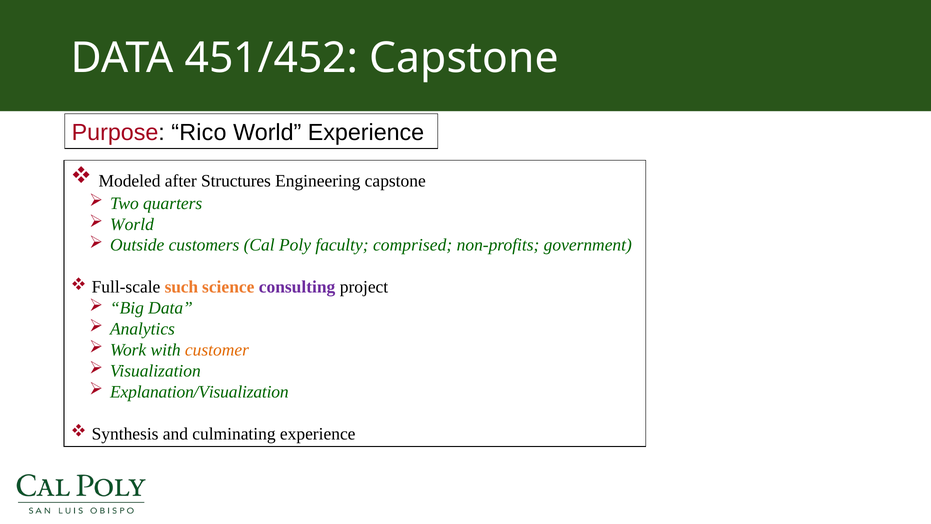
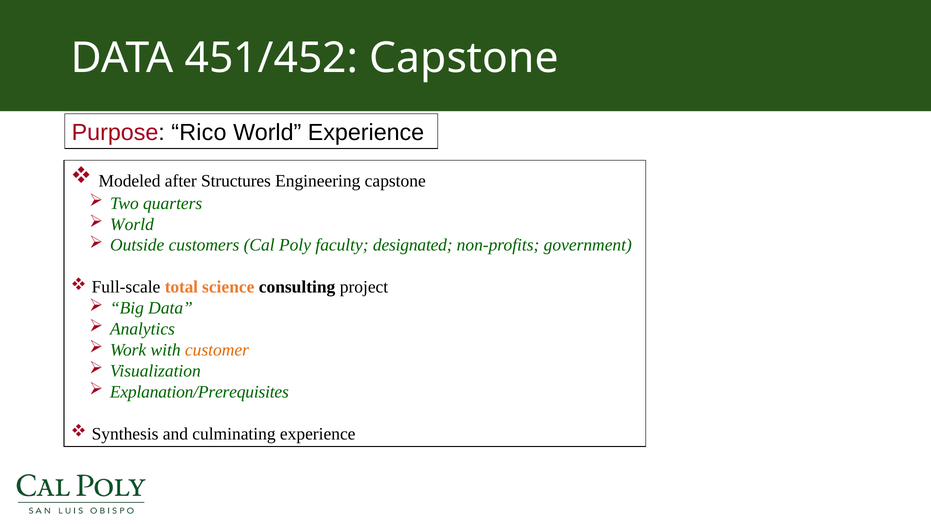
comprised: comprised -> designated (413, 245)
such: such -> total (181, 287)
consulting colour: purple -> black (297, 287)
Explanation/Visualization: Explanation/Visualization -> Explanation/Prerequisites (199, 392)
